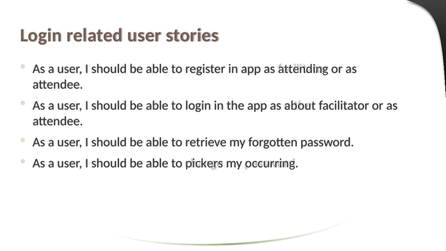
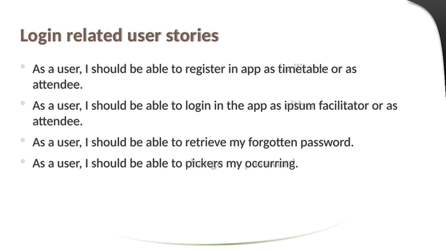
attending: attending -> timetable (303, 69)
about: about -> ipsum (300, 105)
